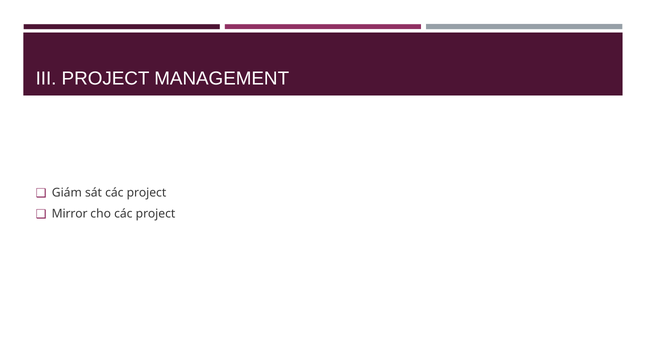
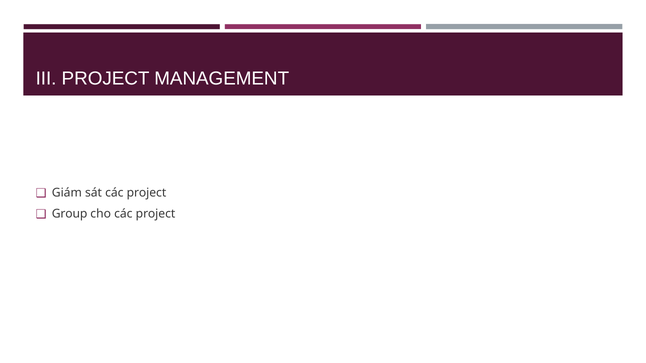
Mirror: Mirror -> Group (70, 214)
